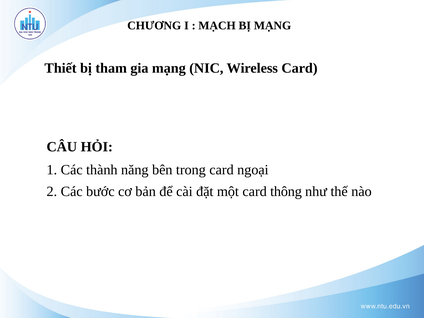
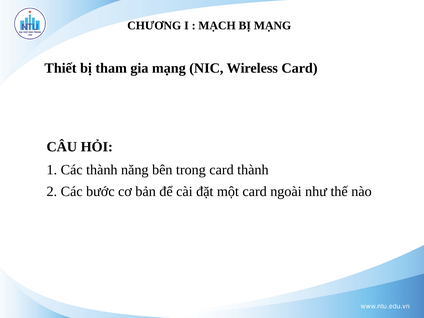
card ngoại: ngoại -> thành (253, 170)
thông: thông -> ngoài (286, 192)
